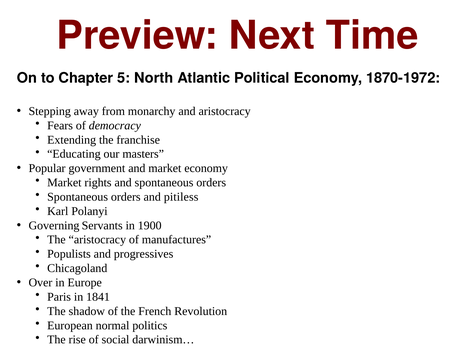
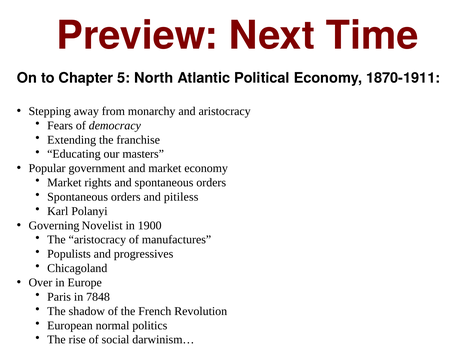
1870-1972: 1870-1972 -> 1870-1911 (403, 78)
Servants: Servants -> Novelist (102, 225)
1841: 1841 -> 7848 (98, 297)
